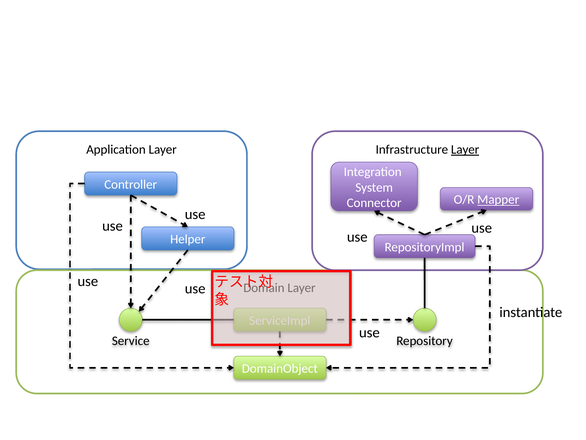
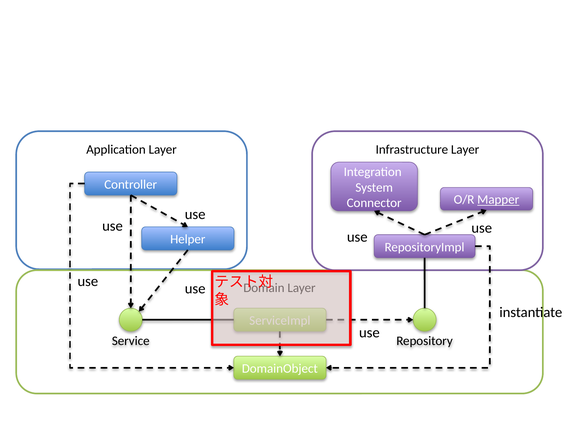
Layer underline: present -> none (465, 149)
